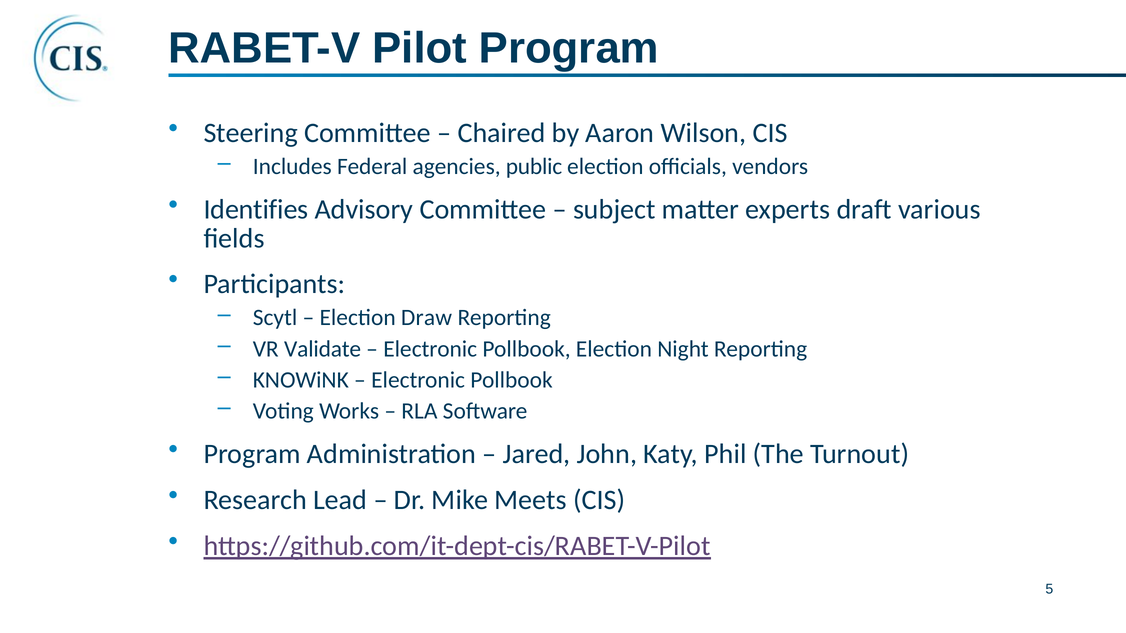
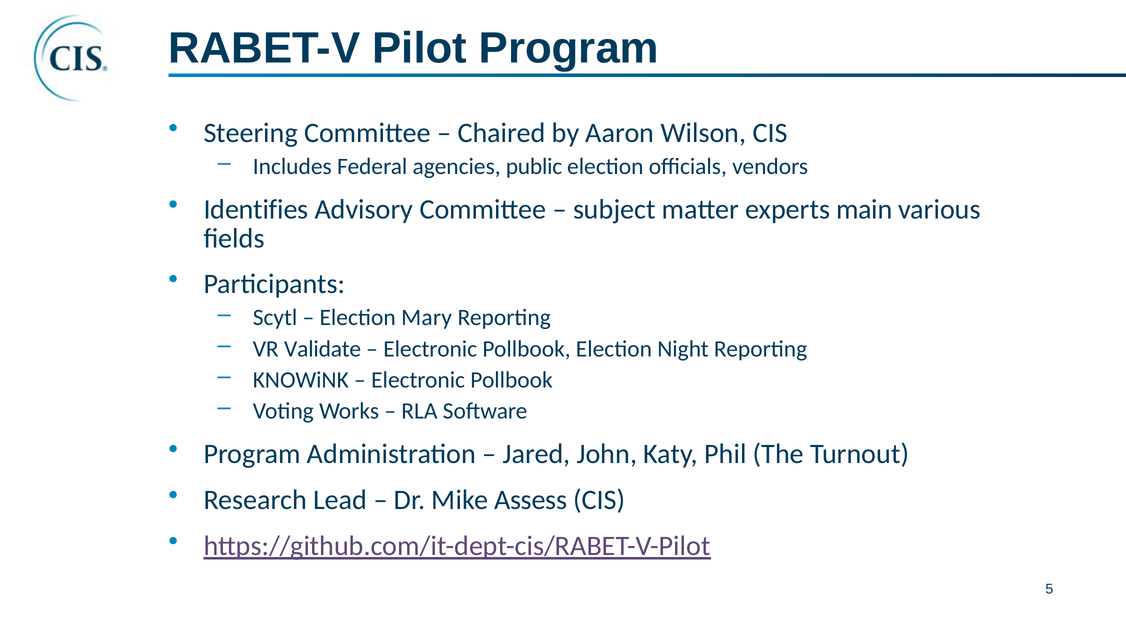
draft: draft -> main (864, 210)
Draw: Draw -> Mary (427, 318)
Meets: Meets -> Assess (531, 500)
